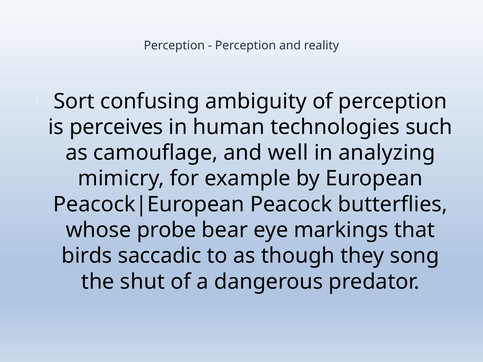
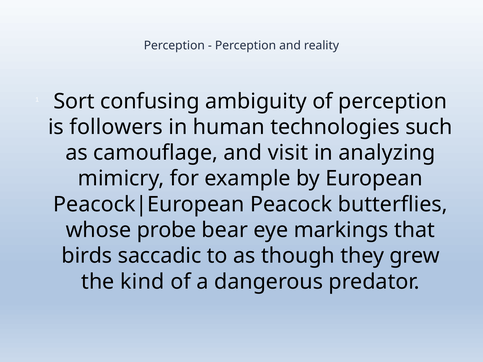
perceives: perceives -> followers (116, 127)
well: well -> visit (288, 153)
song: song -> grew (415, 256)
shut: shut -> kind (142, 282)
